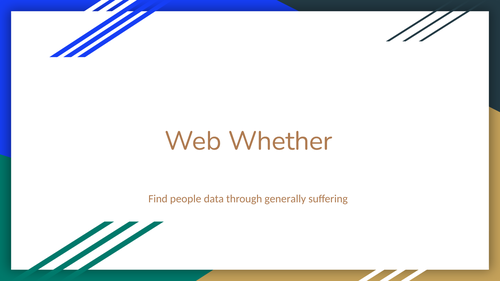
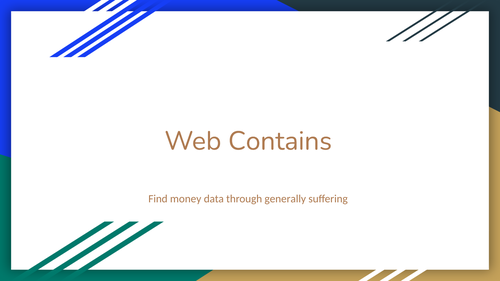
Whether: Whether -> Contains (280, 141)
people: people -> money (186, 199)
